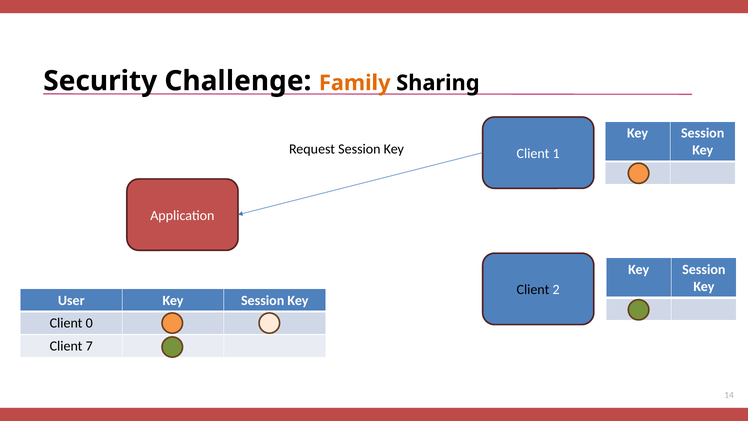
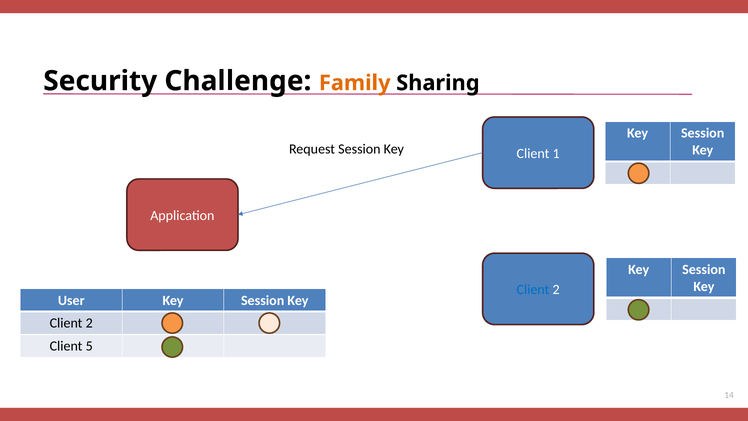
Client colour: black -> blue (533, 290)
0: 0 -> 2 (89, 323)
7: 7 -> 5 (89, 346)
